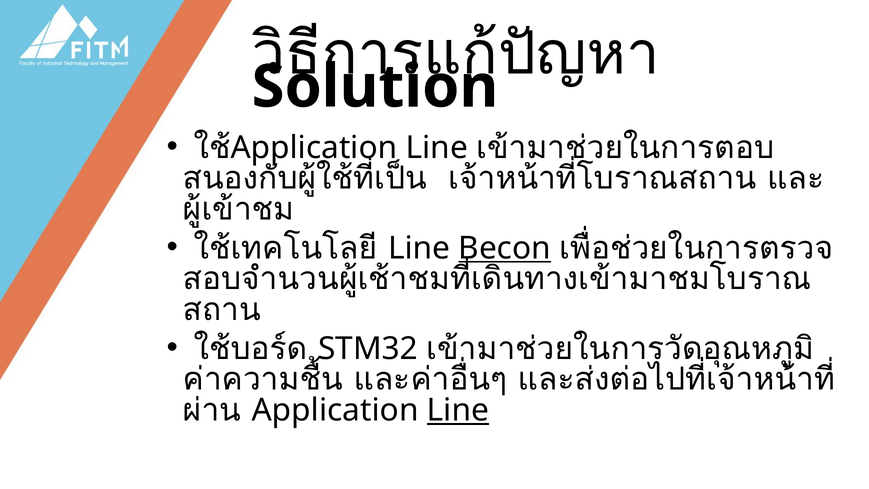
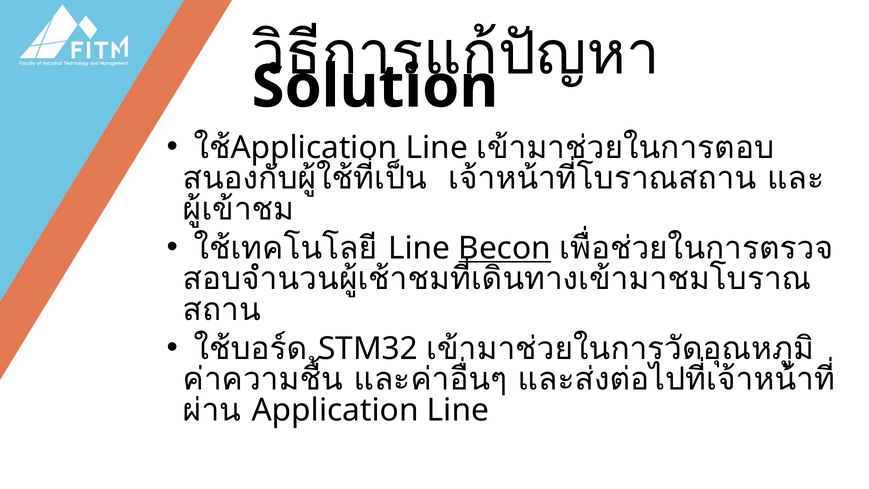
Line underline: present -> none (458, 410)
